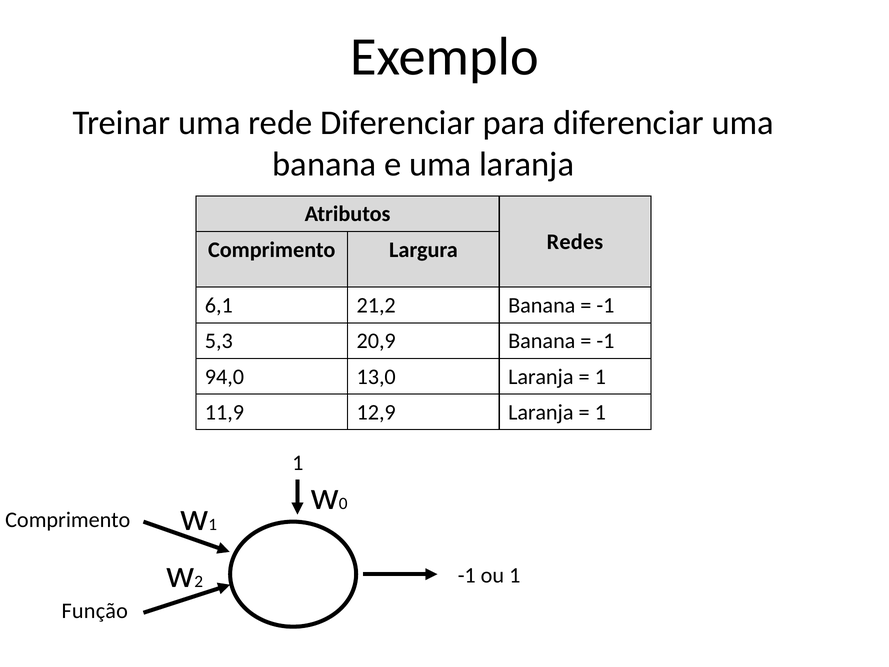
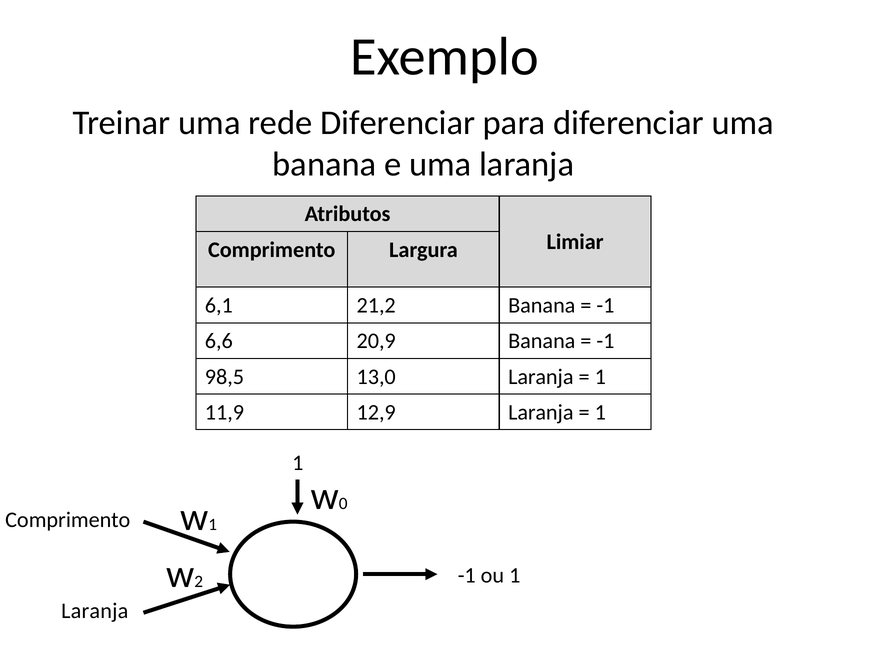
Redes: Redes -> Limiar (575, 242)
5,3: 5,3 -> 6,6 (219, 341)
94,0: 94,0 -> 98,5 (224, 377)
Função: Função -> Laranja (95, 611)
